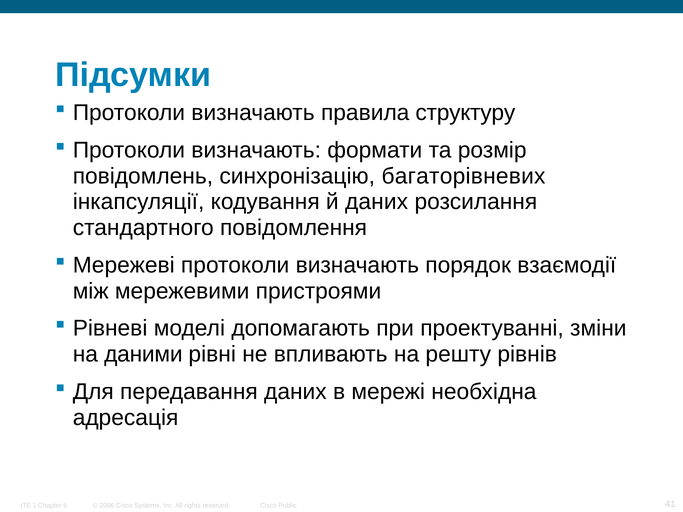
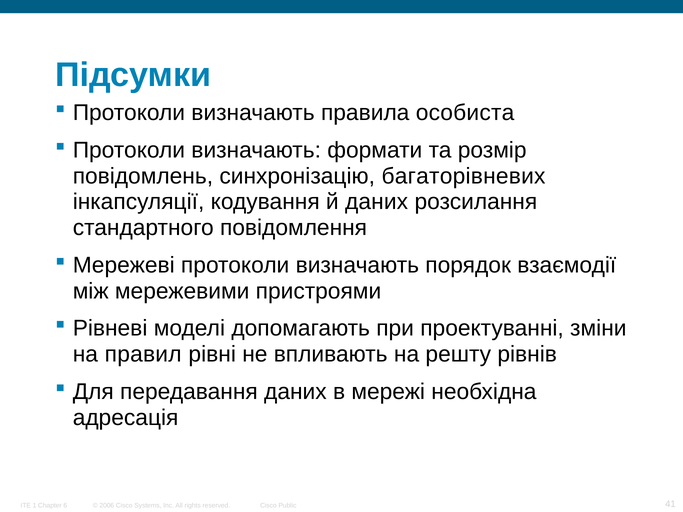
структуру: структуру -> особиста (465, 113)
даними: даними -> правил (143, 355)
